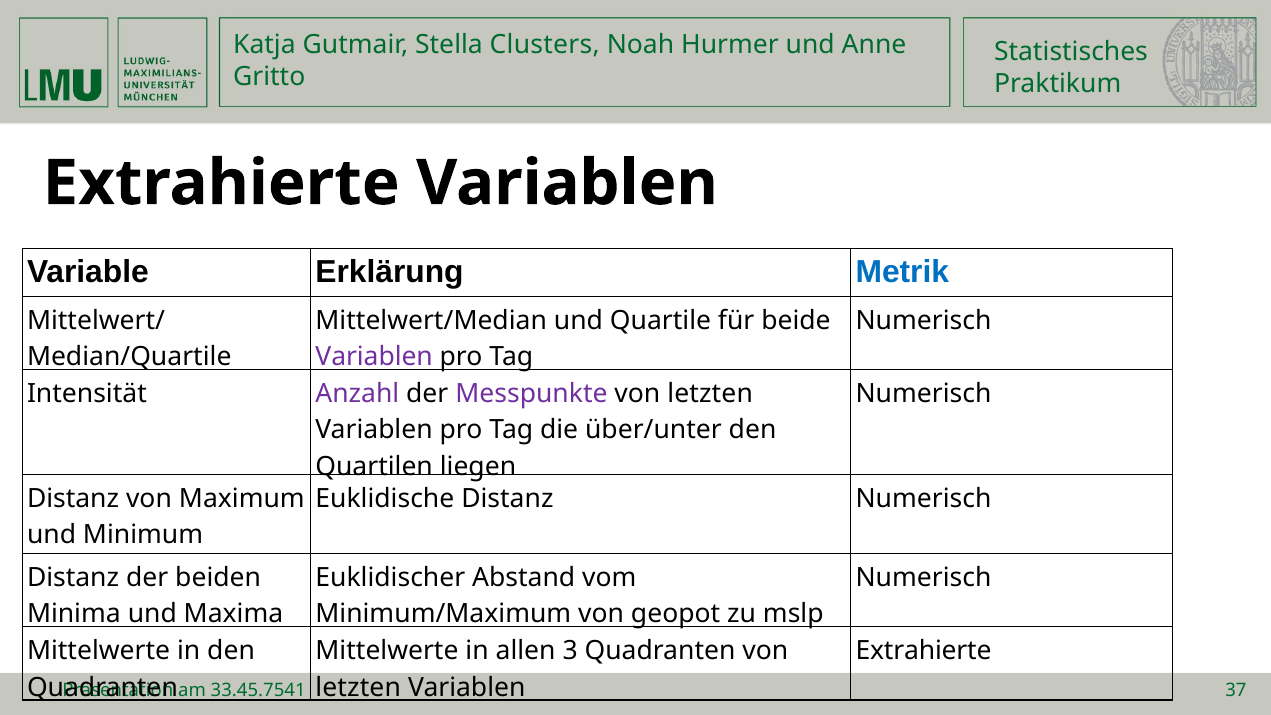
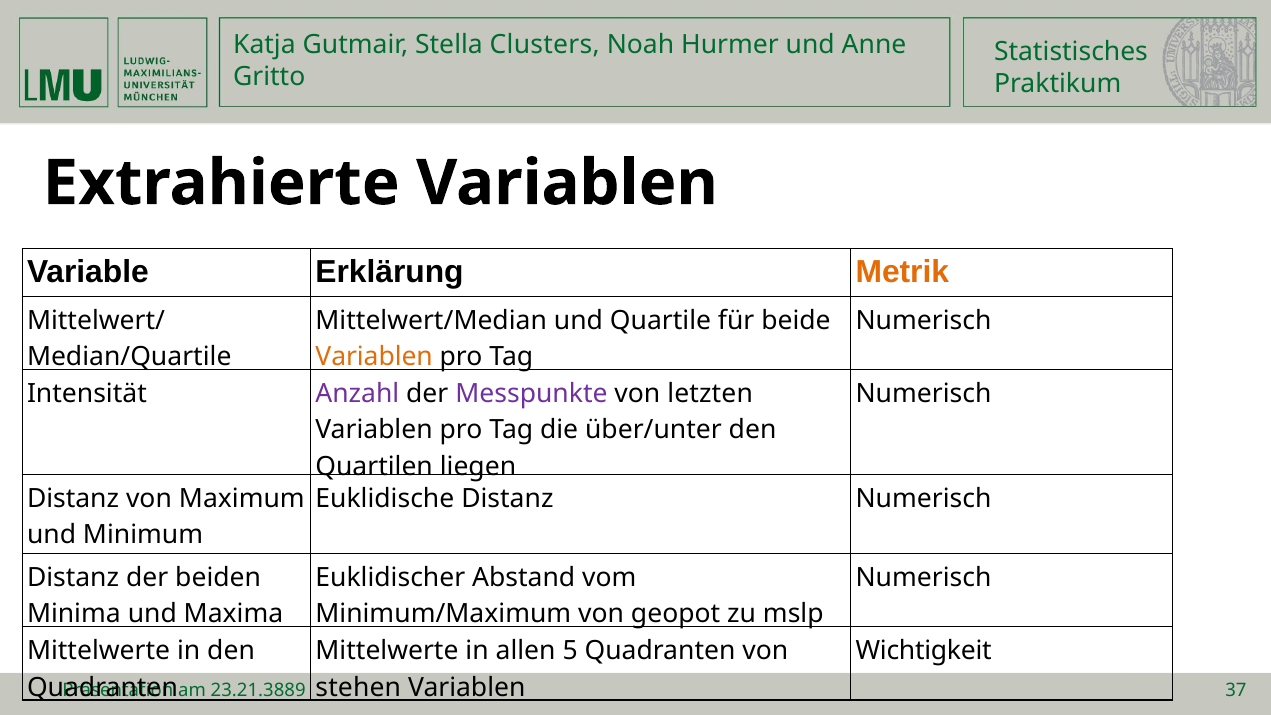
Metrik colour: blue -> orange (902, 272)
Variablen colour: purple -> orange (374, 357)
3: 3 -> 5 (570, 651)
Extrahierte: Extrahierte -> Wichtigkeit (924, 651)
letzten: letzten -> stehen (358, 687)
33.45.7541: 33.45.7541 -> 23.21.3889 (258, 690)
